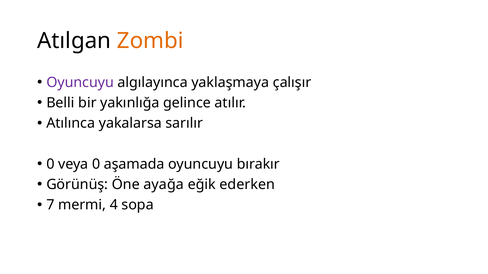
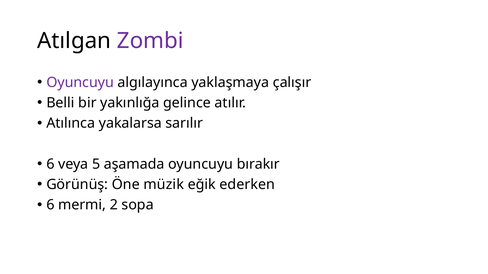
Zombi colour: orange -> purple (150, 41)
0: 0 -> 6 (50, 164)
veya 0: 0 -> 5 (96, 164)
ayağa: ayağa -> müzik (164, 185)
7: 7 -> 6 (50, 205)
4: 4 -> 2 (114, 205)
